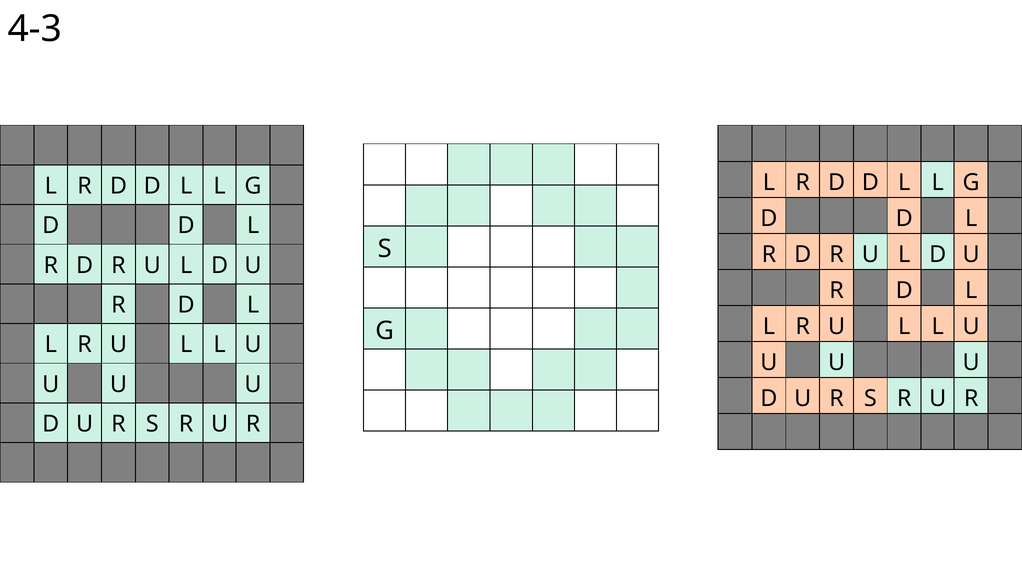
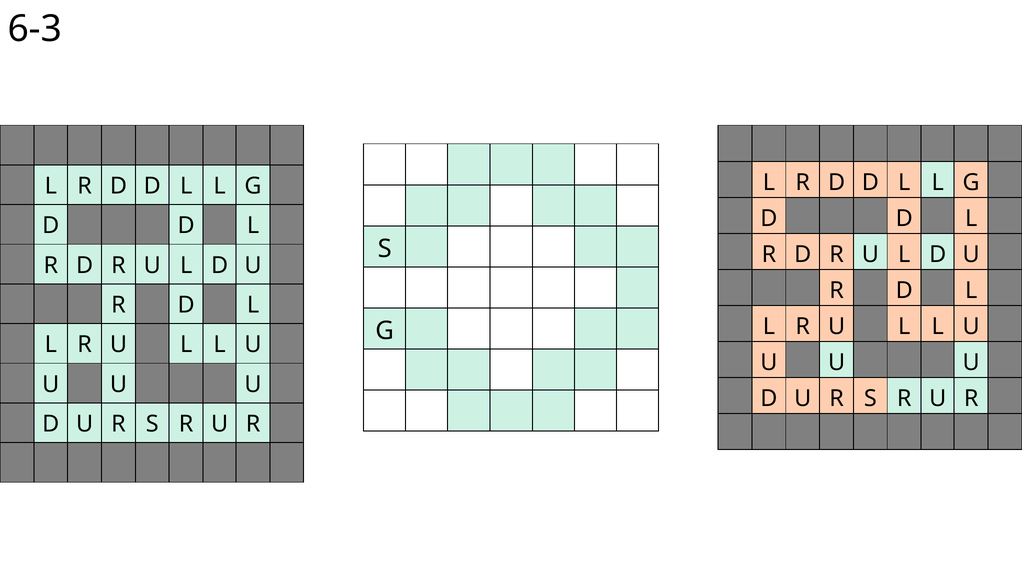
4-3: 4-3 -> 6-3 (35, 29)
